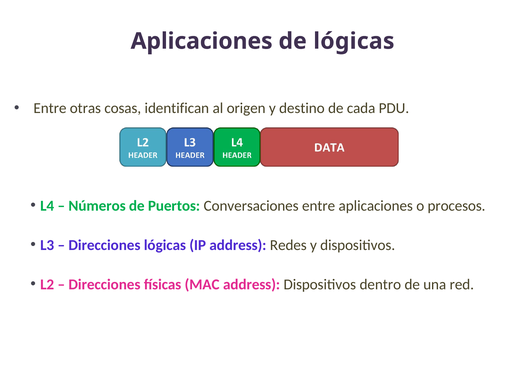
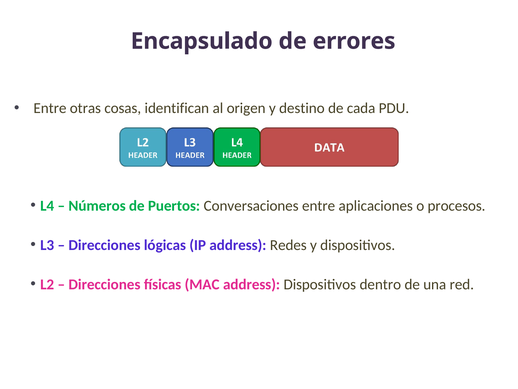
Aplicaciones: Aplicaciones -> Encapsulado (202, 41)
de lógicas: lógicas -> errores (354, 41)
